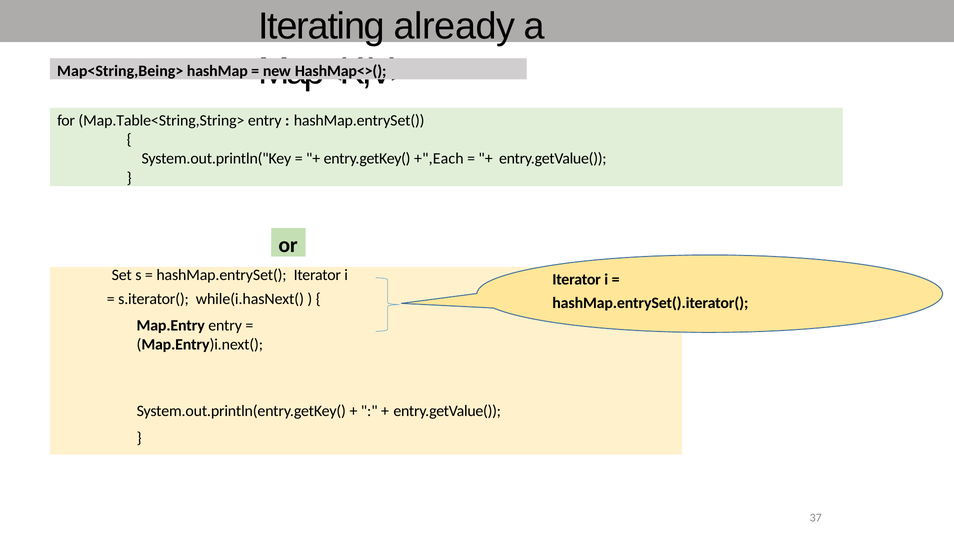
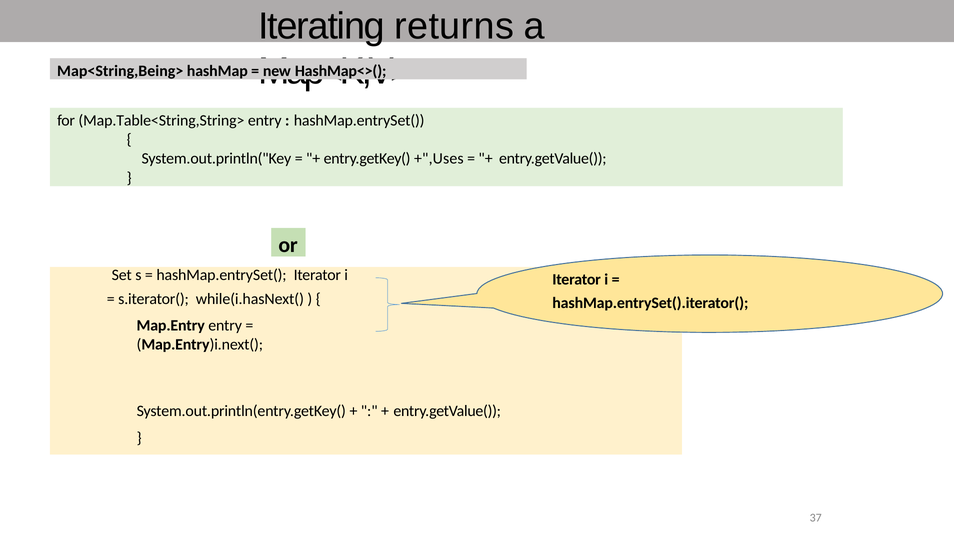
already: already -> returns (454, 26)
+",Each: +",Each -> +",Uses (439, 159)
